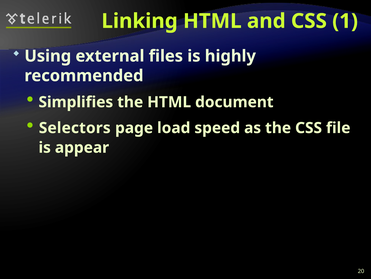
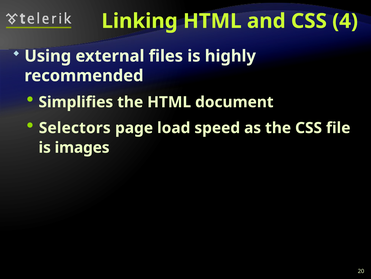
1: 1 -> 4 (345, 21)
appear: appear -> images (82, 147)
